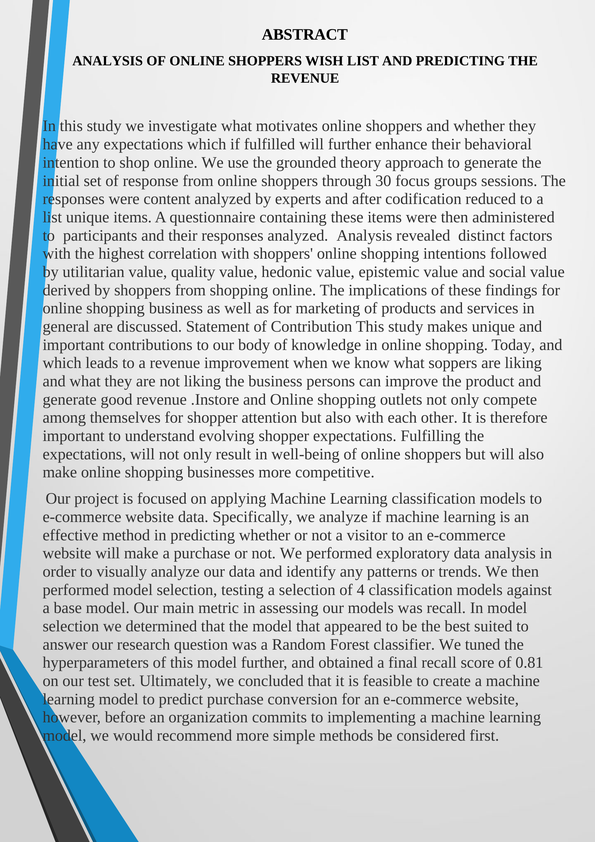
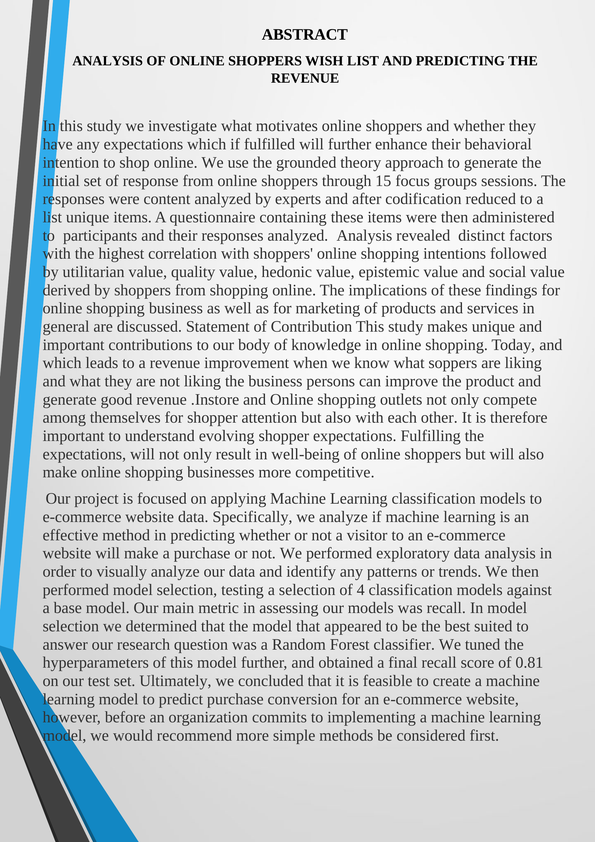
30: 30 -> 15 (383, 181)
